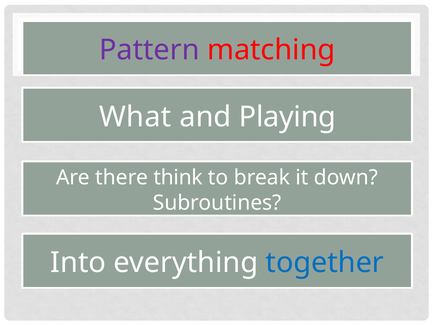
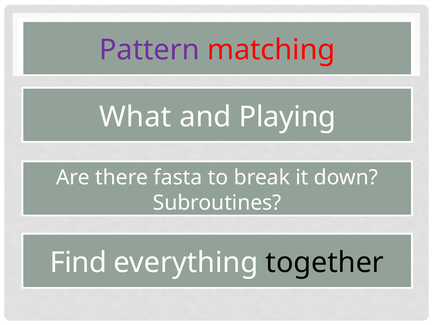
think: think -> fasta (178, 177)
Into: Into -> Find (78, 263)
together colour: blue -> black (325, 263)
